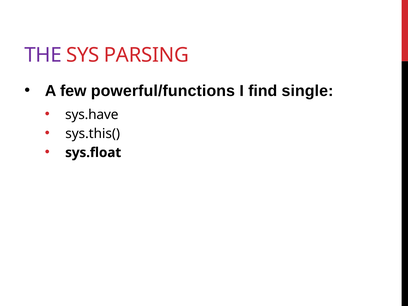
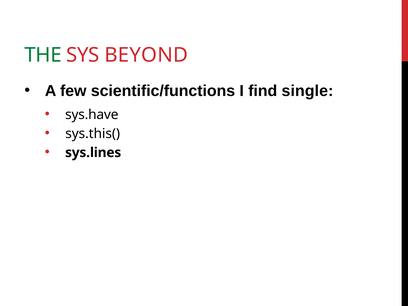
THE colour: purple -> green (43, 55)
PARSING: PARSING -> BEYOND (146, 55)
powerful/functions: powerful/functions -> scientific/functions (163, 91)
sys.float: sys.float -> sys.lines (93, 153)
